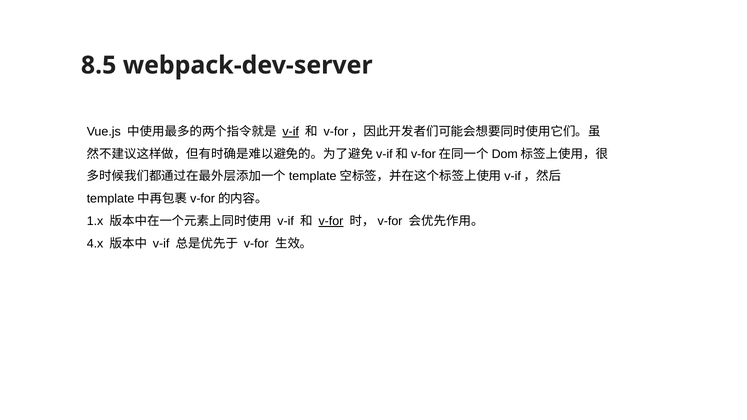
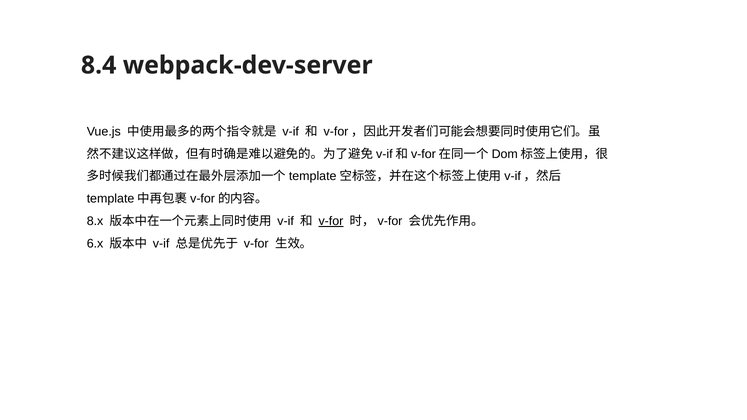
8.5: 8.5 -> 8.4 (99, 65)
v-if underline: present -> none (291, 132)
1.x: 1.x -> 8.x (95, 221)
4.x: 4.x -> 6.x (95, 244)
